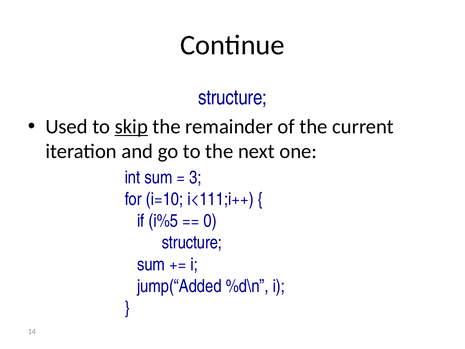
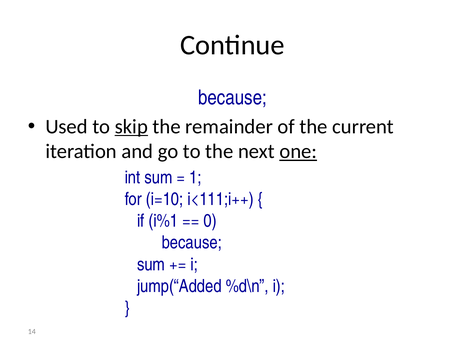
structure: structure -> because (232, 98)
one underline: none -> present (298, 151)
3: 3 -> 1 (195, 177)
i%5: i%5 -> i%1 (163, 221)
structure: structure -> because (192, 242)
